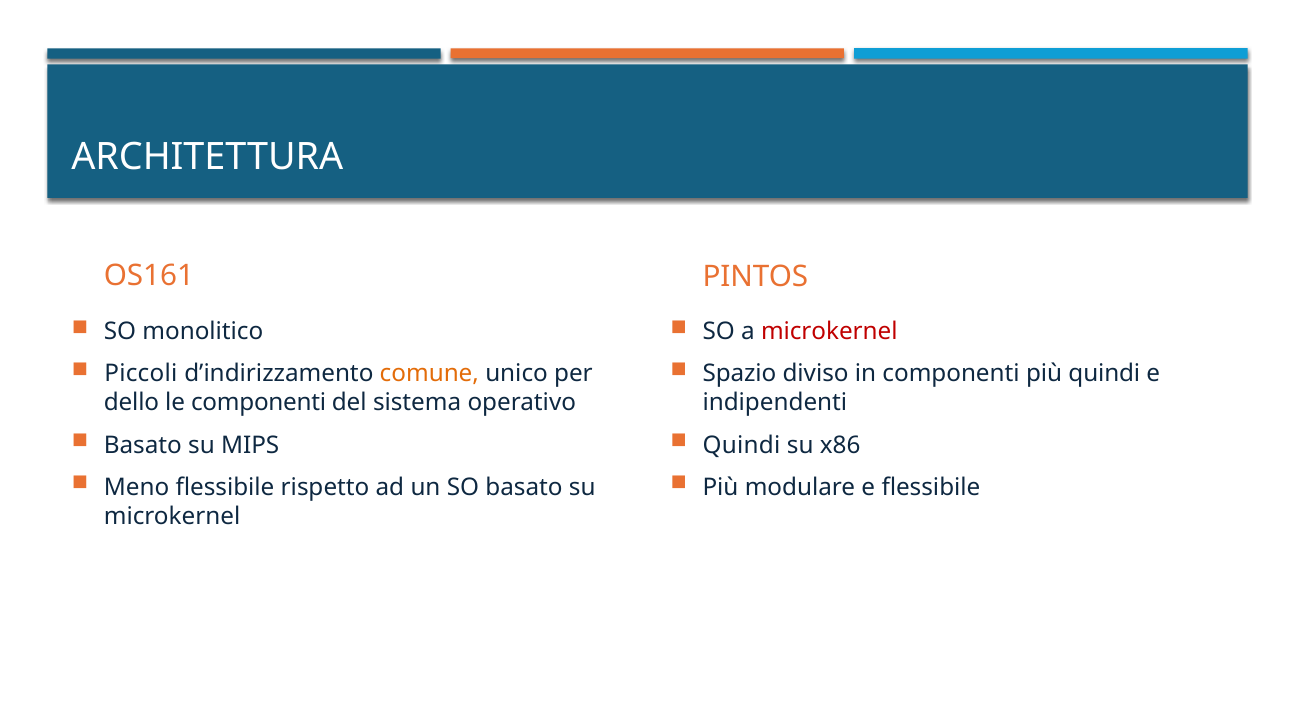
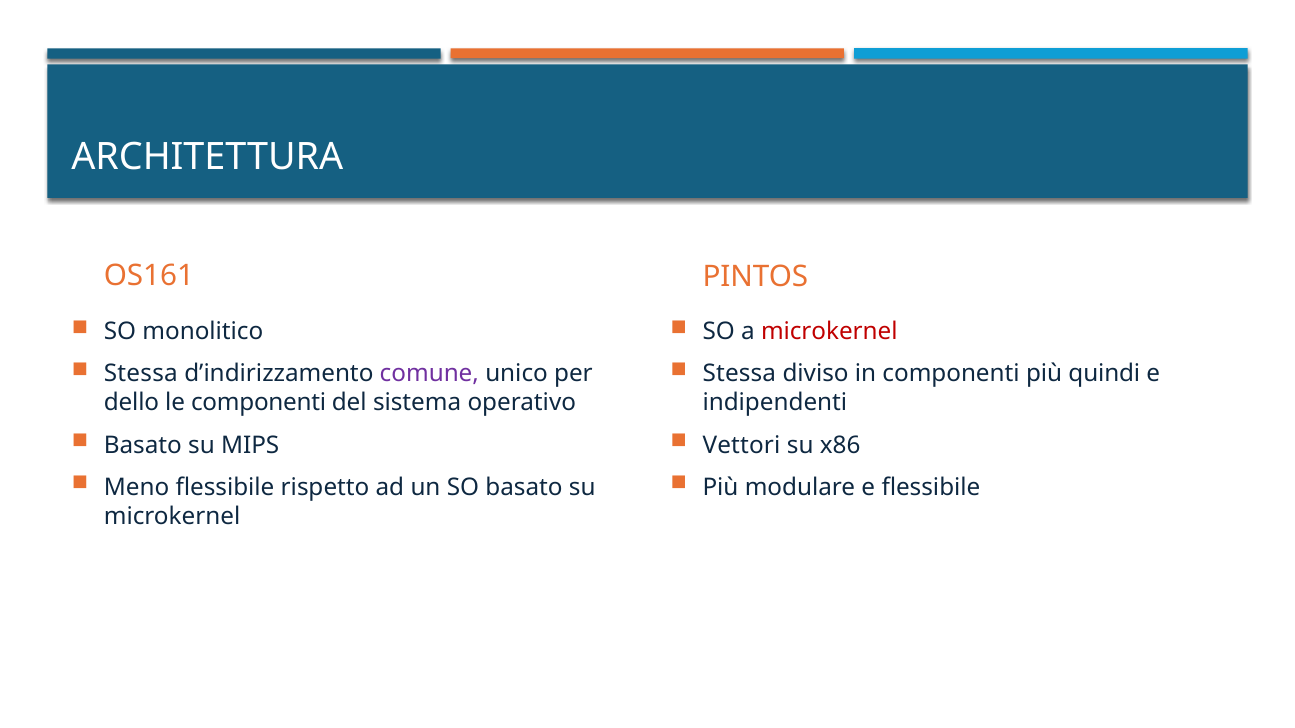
Piccoli: Piccoli -> Stessa (141, 374)
comune colour: orange -> purple (429, 374)
Spazio: Spazio -> Stessa (739, 374)
Quindi: Quindi -> Vettori (742, 445)
